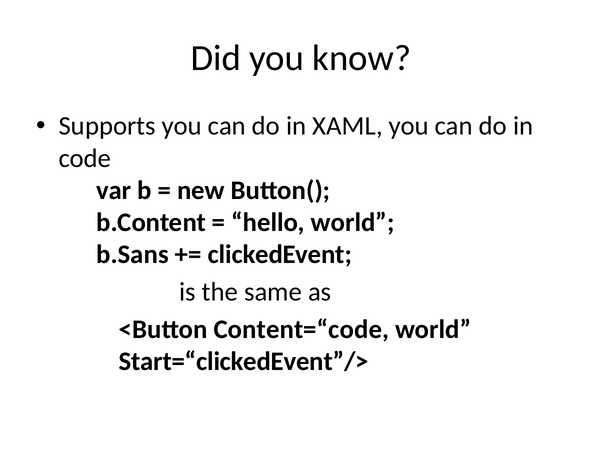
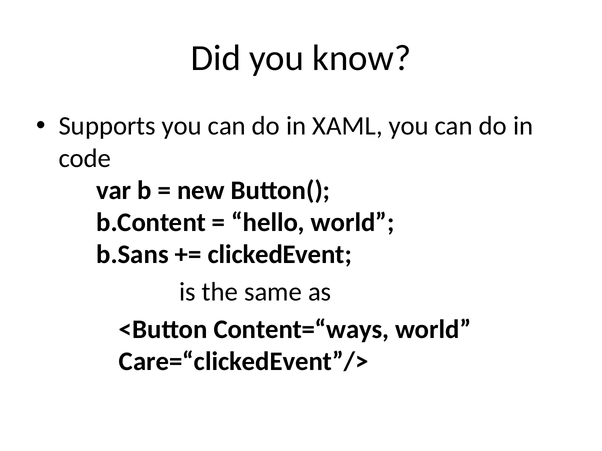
Content=“code: Content=“code -> Content=“ways (301, 330)
Start=“clickedEvent”/>: Start=“clickedEvent”/> -> Care=“clickedEvent”/> (244, 362)
